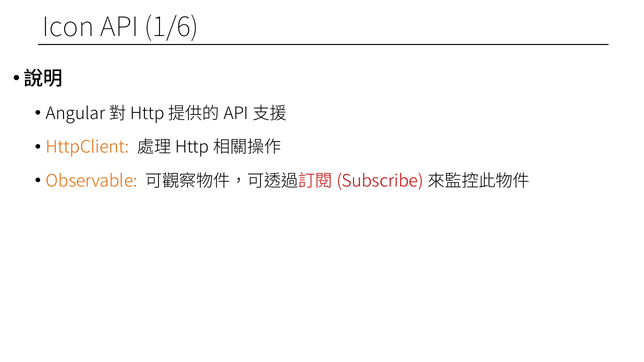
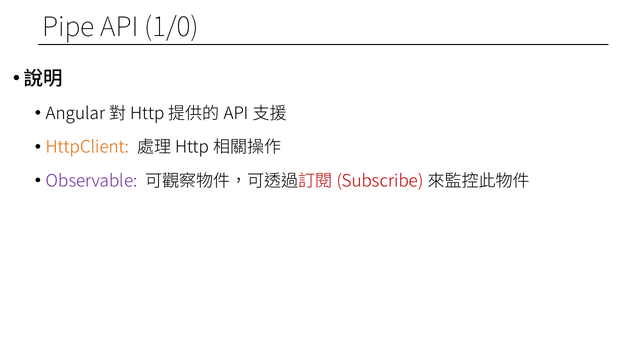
Icon: Icon -> Pipe (68, 28)
1/6: 1/6 -> 1/0 (172, 28)
Observable colour: orange -> purple (92, 181)
